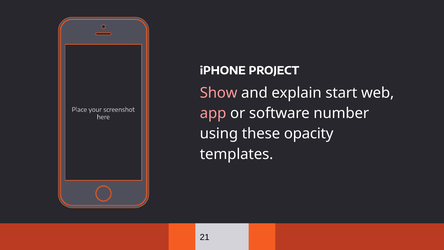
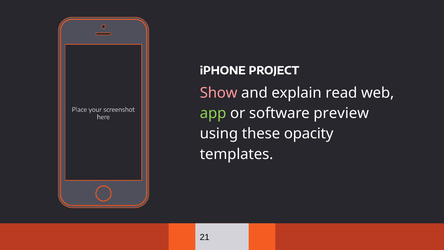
start: start -> read (341, 93)
app colour: pink -> light green (213, 113)
number: number -> preview (341, 113)
